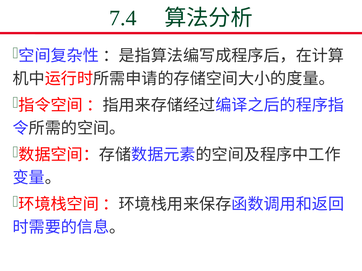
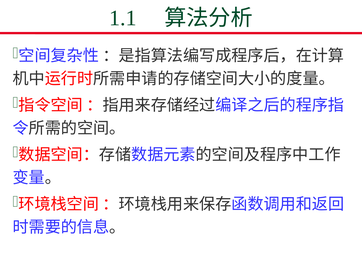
7.4: 7.4 -> 1.1 (123, 18)
